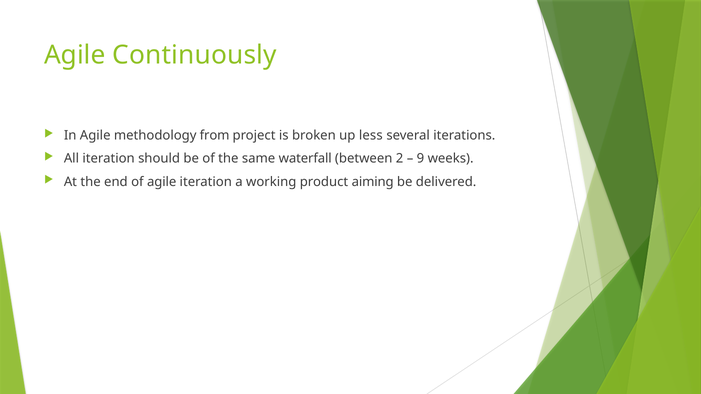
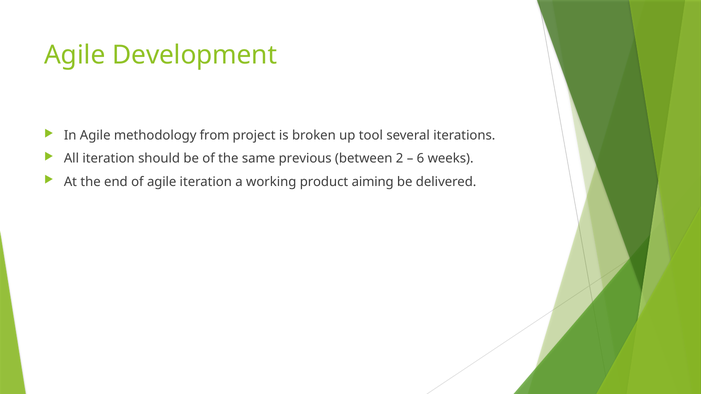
Continuously: Continuously -> Development (195, 55)
less: less -> tool (371, 136)
waterfall: waterfall -> previous (305, 159)
9: 9 -> 6 (420, 159)
